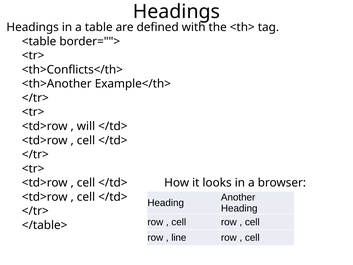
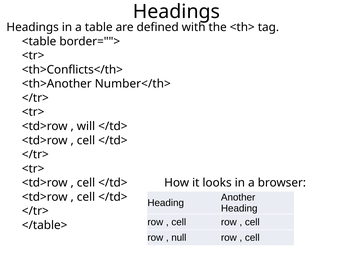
Example</th>: Example</th> -> Number</th> (133, 84)
line: line -> null (179, 237)
